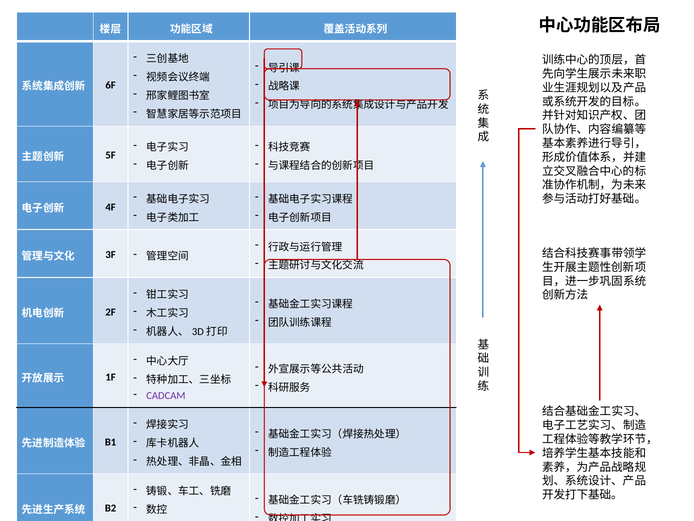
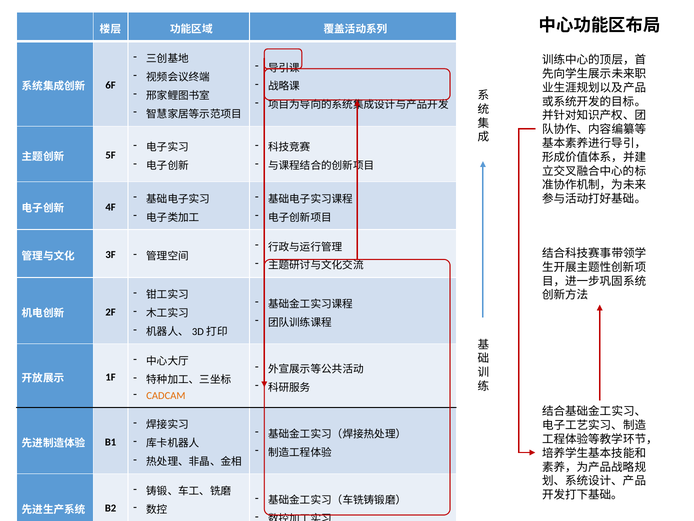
CADCAM colour: purple -> orange (166, 395)
